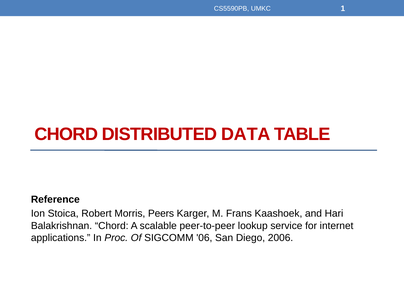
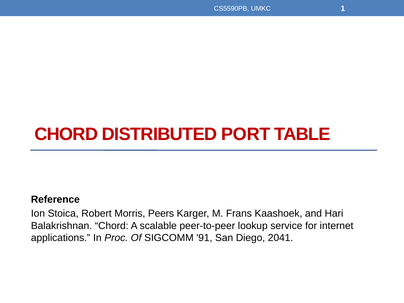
DATA: DATA -> PORT (246, 134)
06: 06 -> 91 (204, 238)
2006: 2006 -> 2041 (281, 238)
